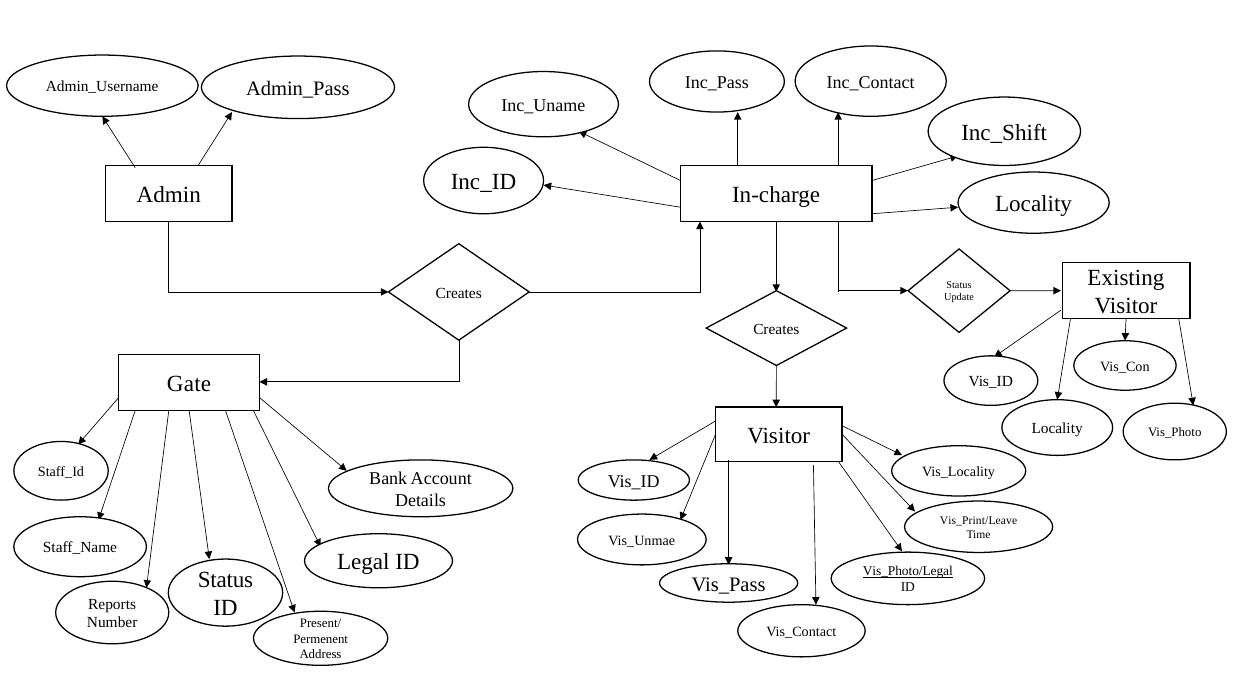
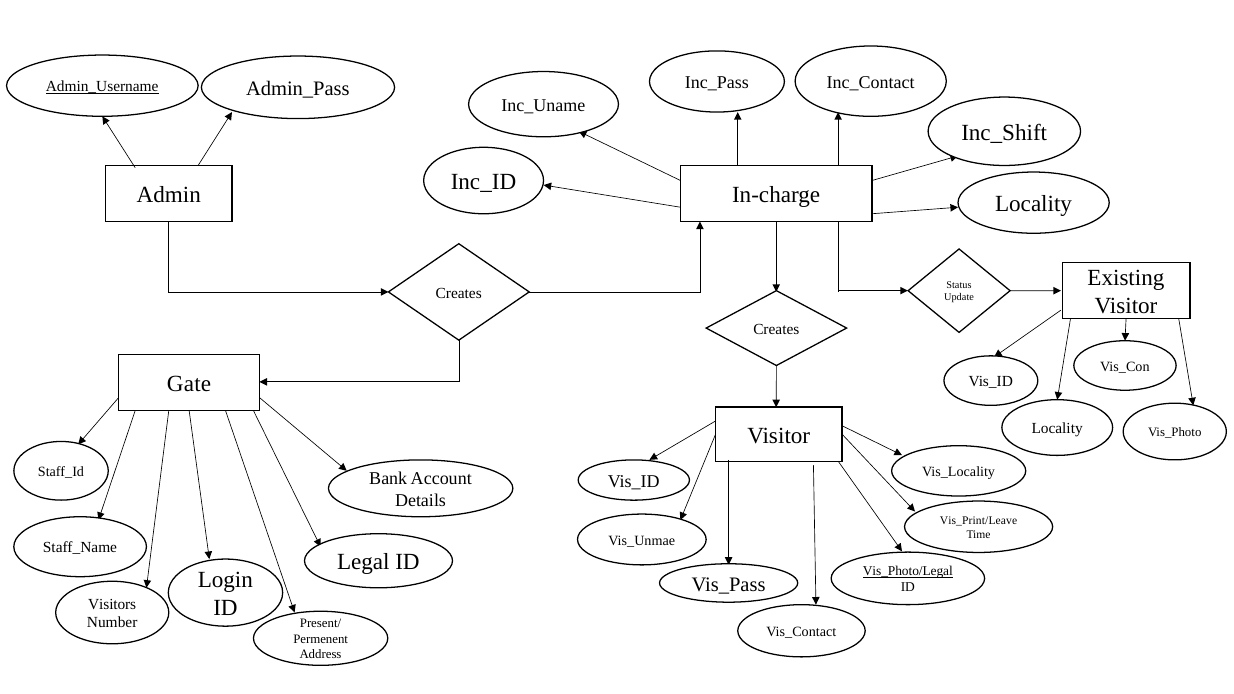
Admin_Username underline: none -> present (102, 87)
Status: Status -> Login (225, 580)
Reports: Reports -> Visitors (112, 604)
